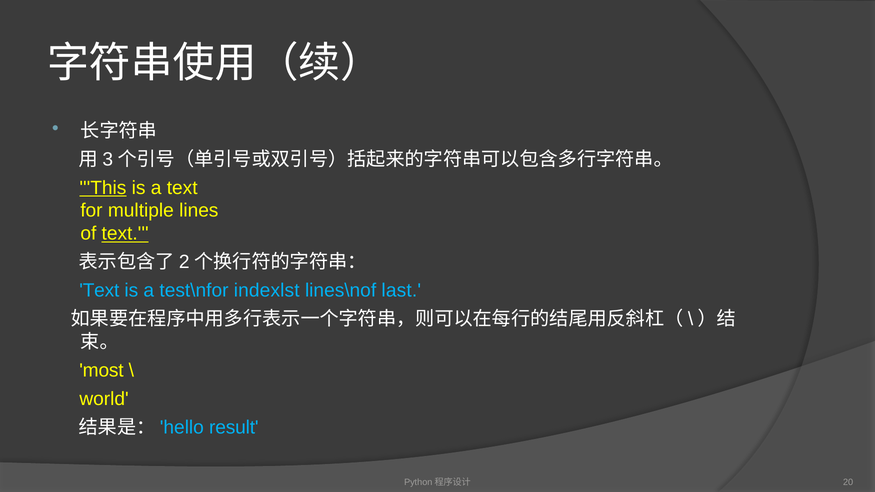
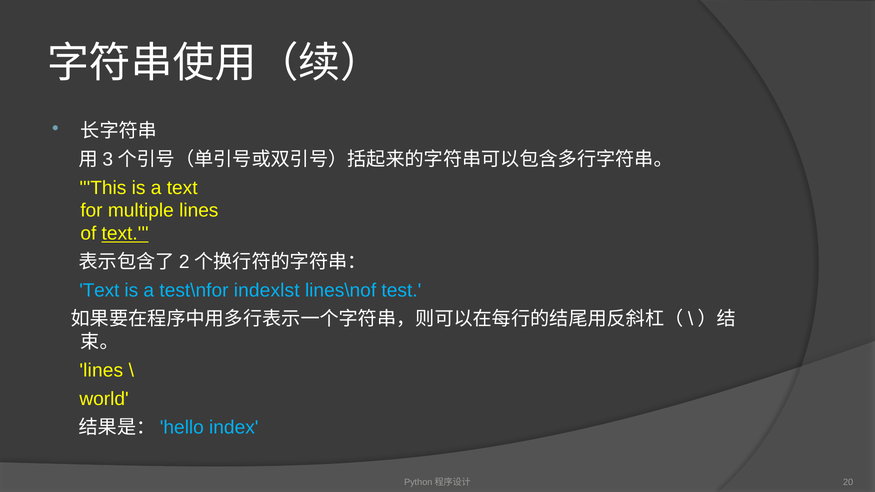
This underline: present -> none (103, 188)
last: last -> test (401, 291)
most: most -> lines (101, 370)
result: result -> index (234, 427)
